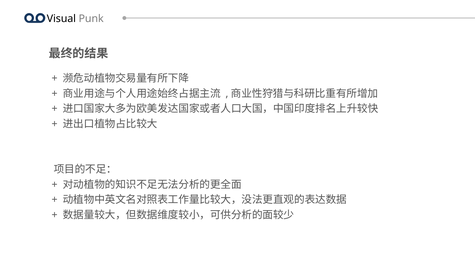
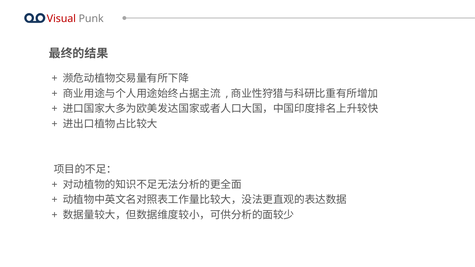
Visual colour: black -> red (61, 19)
